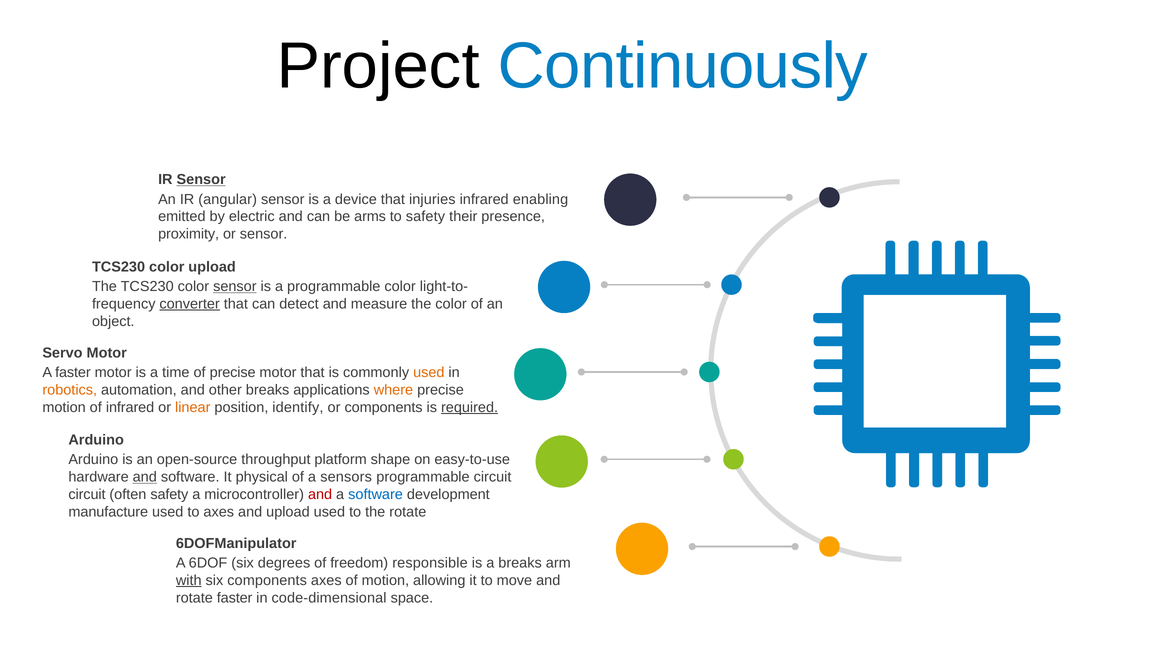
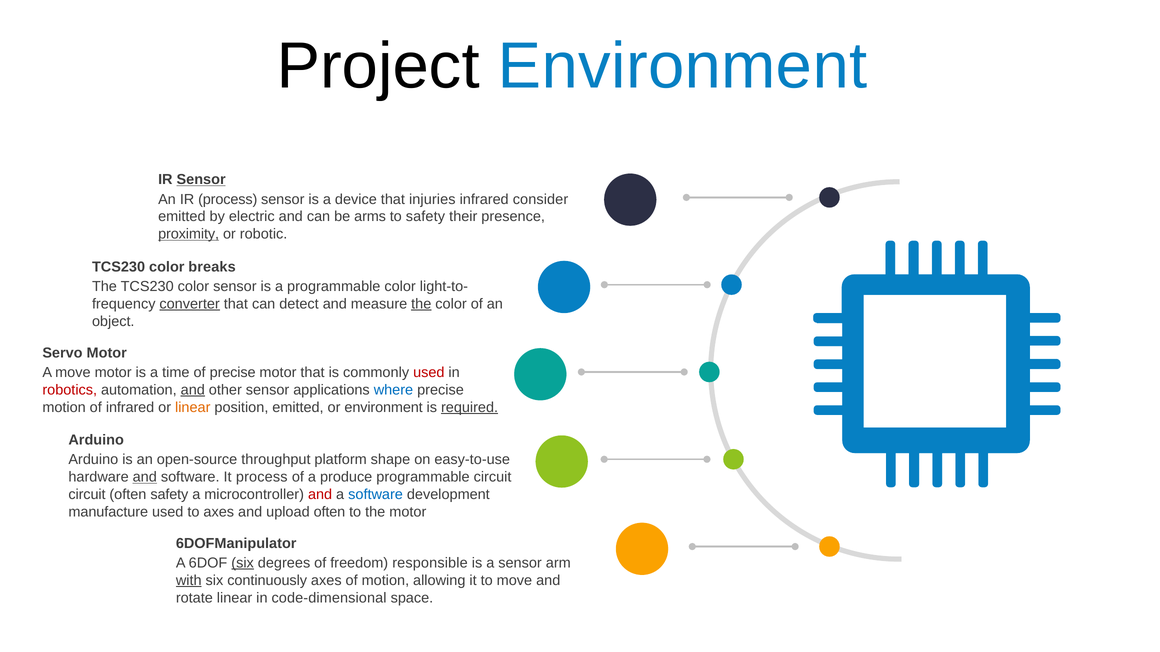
Project Continuously: Continuously -> Environment (683, 66)
IR angular: angular -> process (228, 199)
enabling: enabling -> consider (540, 199)
proximity underline: none -> present (189, 234)
or sensor: sensor -> robotic (264, 234)
color upload: upload -> breaks (212, 267)
sensor underline: present -> none (235, 287)
the underline: none -> present (421, 304)
A faster: faster -> move (73, 373)
used colour: orange -> red (429, 373)
robotics colour: orange -> red (70, 390)
and underline: none -> present (193, 390)
other breaks: breaks -> sensor (268, 390)
where colour: orange -> blue (393, 390)
position identify: identify -> emitted (298, 408)
or components: components -> environment (384, 408)
It physical: physical -> process (262, 477)
sensors: sensors -> produce (346, 477)
upload used: used -> often (329, 512)
the rotate: rotate -> motor (408, 512)
six underline: none -> present (243, 563)
a breaks: breaks -> sensor (520, 563)
six components: components -> continuously (267, 581)
rotate faster: faster -> linear (235, 598)
